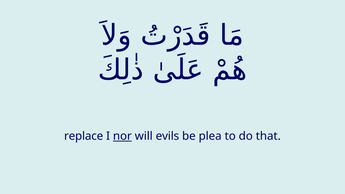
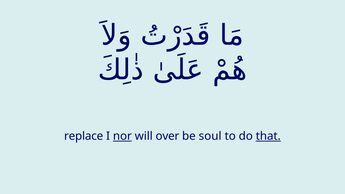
evils: evils -> over (167, 136)
plea: plea -> soul (210, 136)
that underline: none -> present (268, 136)
